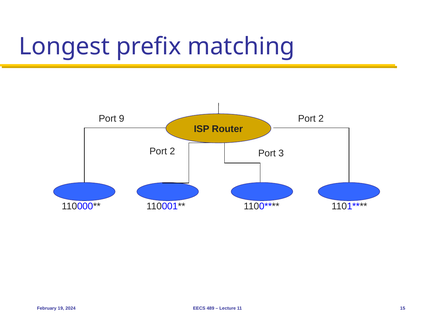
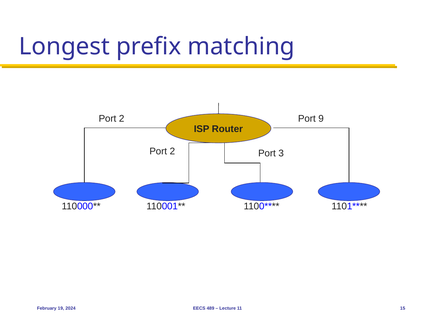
9: 9 -> 2 (122, 119)
2: 2 -> 9 (321, 119)
